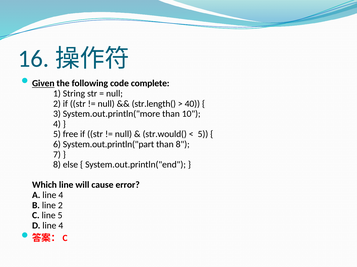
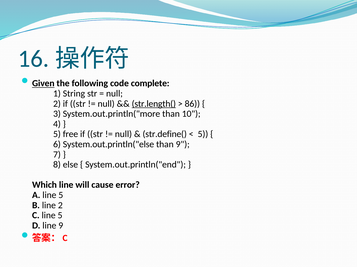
str.length( underline: none -> present (154, 104)
40: 40 -> 86 (192, 104)
str.would(: str.would( -> str.define( (165, 135)
System.out.println("part: System.out.println("part -> System.out.println("else (108, 145)
than 8: 8 -> 9 (183, 145)
A line 4: 4 -> 5 (61, 196)
D line 4: 4 -> 9 (61, 226)
